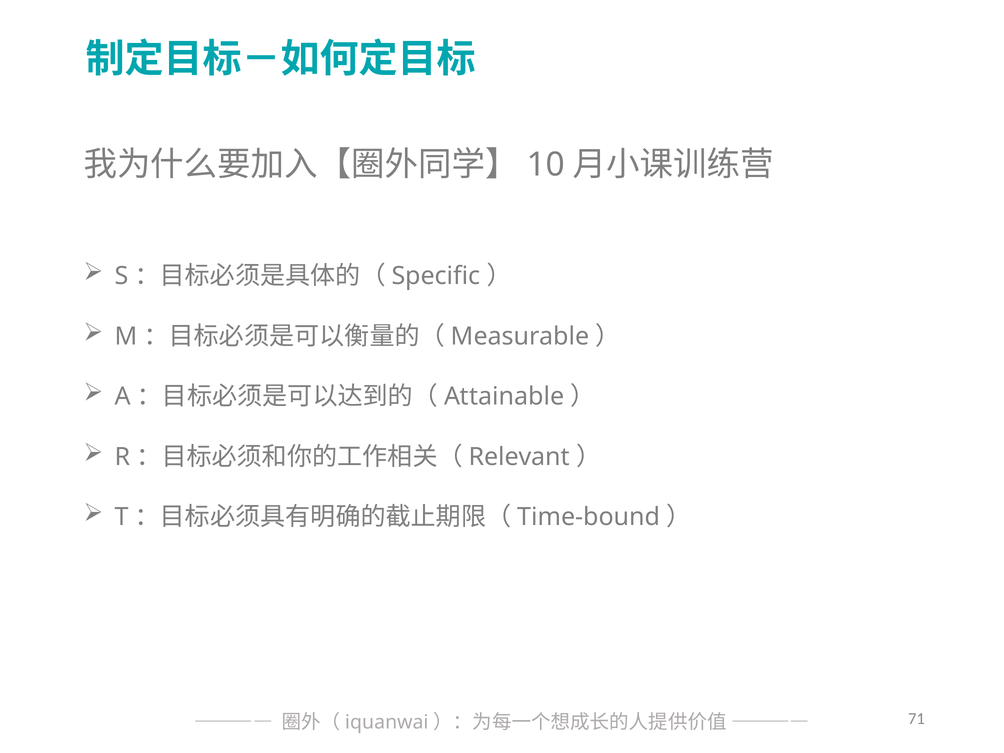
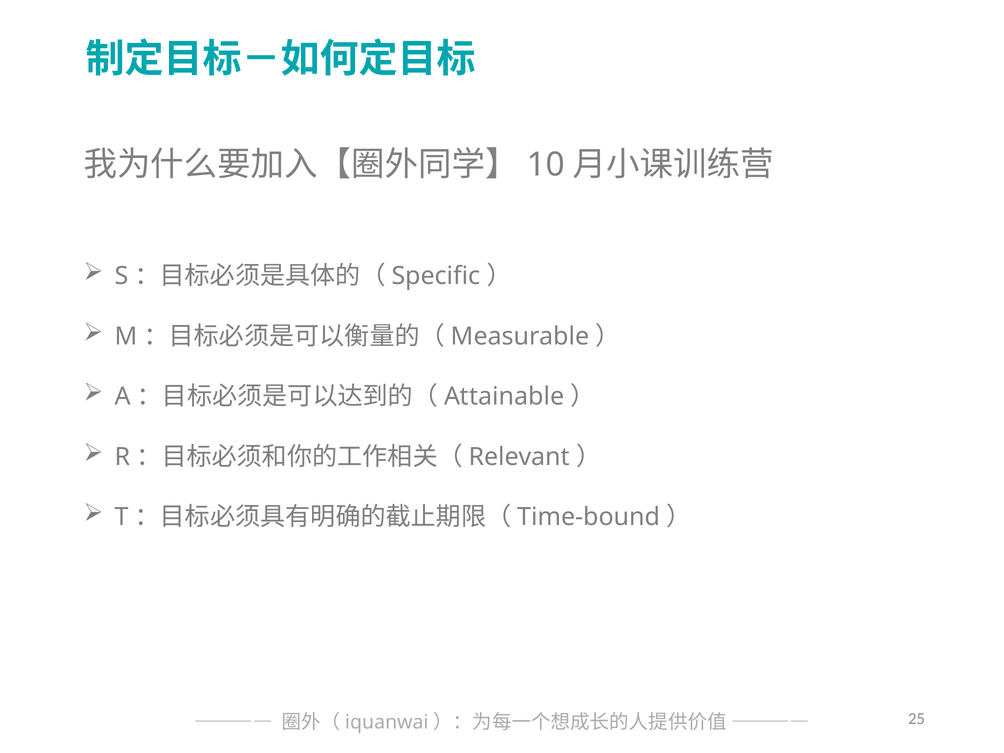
71: 71 -> 25 (916, 719)
